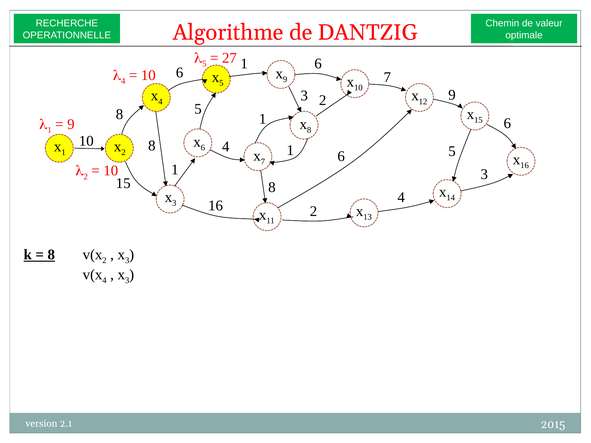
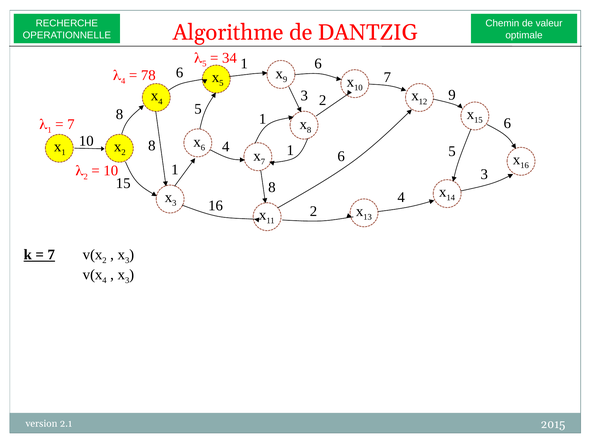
27: 27 -> 34 (229, 58)
10: 10 -> 78 (148, 75)
9: 9 -> 7 (71, 124)
8: 8 -> 7 (51, 255)
